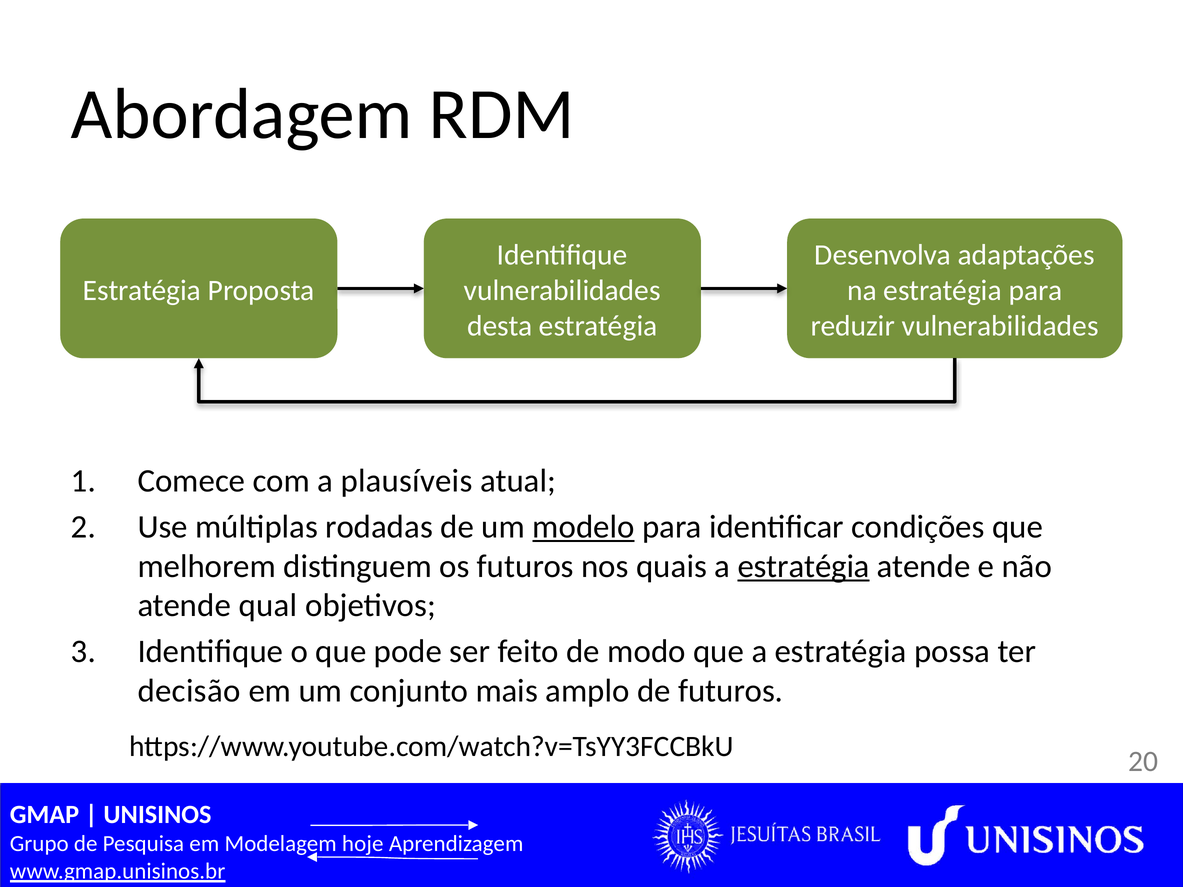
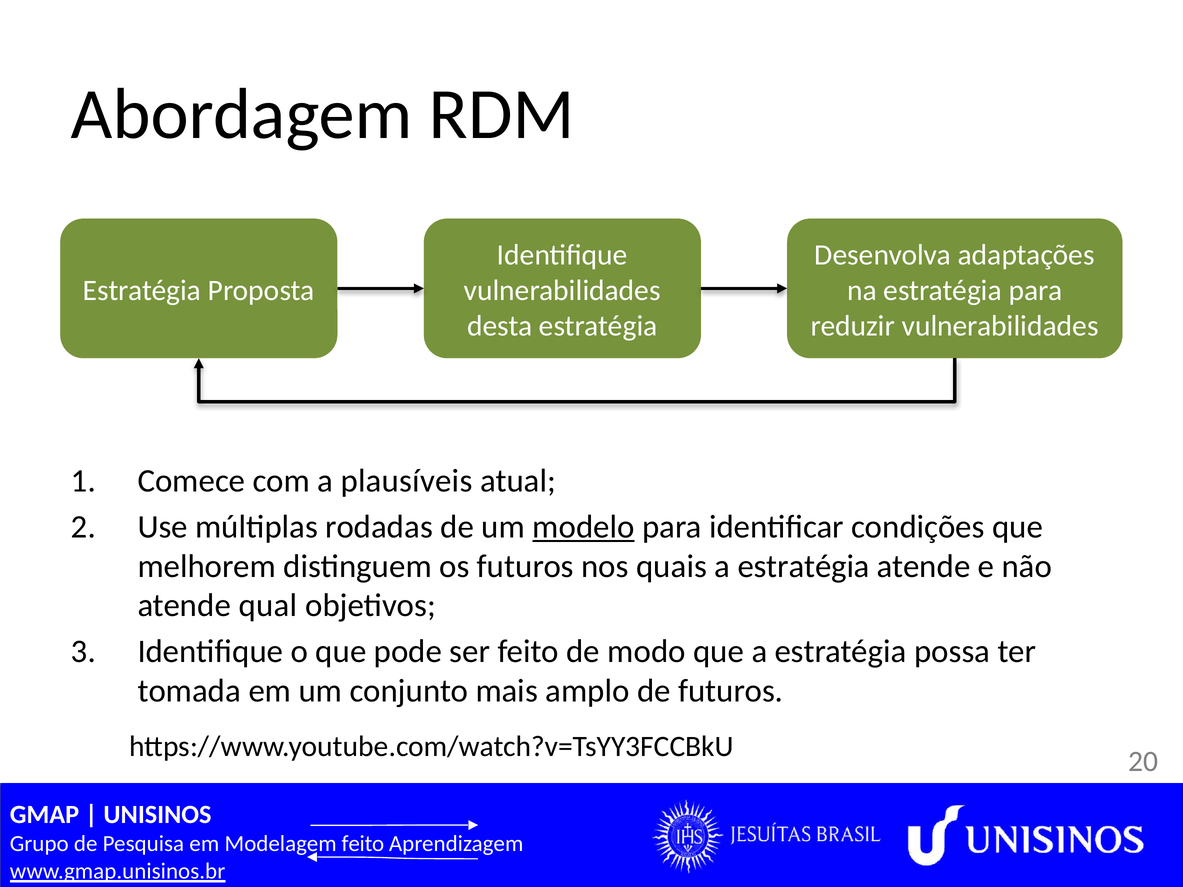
estratégia underline: present -> none (804, 566)
decisão: decisão -> tomada (189, 691)
hoje: hoje -> feito (363, 844)
